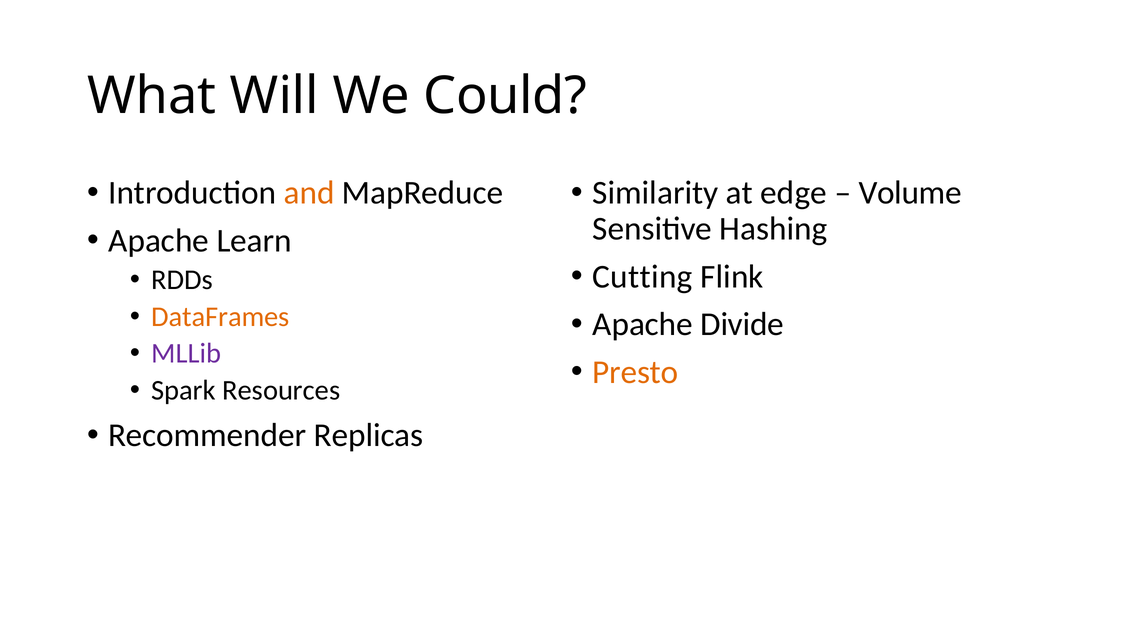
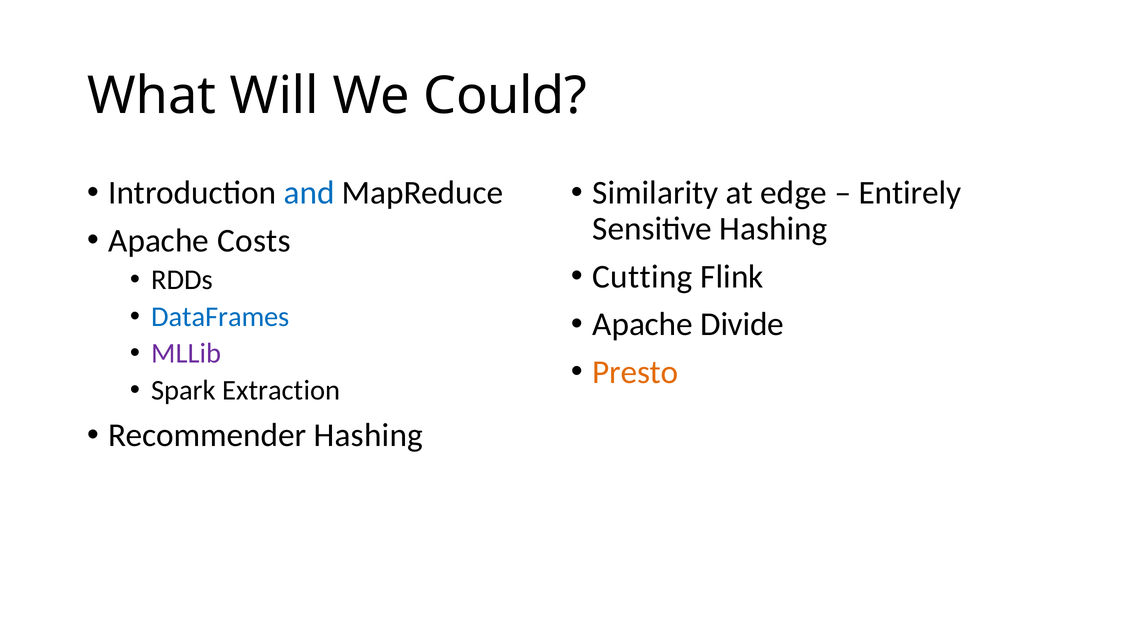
and colour: orange -> blue (309, 193)
Volume: Volume -> Entirely (910, 193)
Learn: Learn -> Costs (254, 241)
DataFrames colour: orange -> blue (220, 317)
Resources: Resources -> Extraction (281, 390)
Recommender Replicas: Replicas -> Hashing (368, 436)
